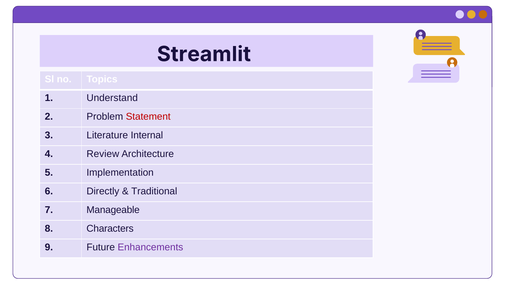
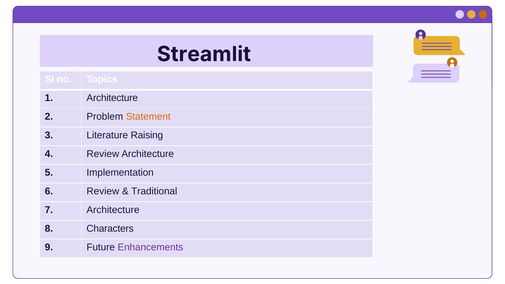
1 Understand: Understand -> Architecture (112, 98)
Statement colour: red -> orange (148, 117)
Internal: Internal -> Raising (147, 135)
6 Directly: Directly -> Review (103, 191)
7 Manageable: Manageable -> Architecture (113, 210)
